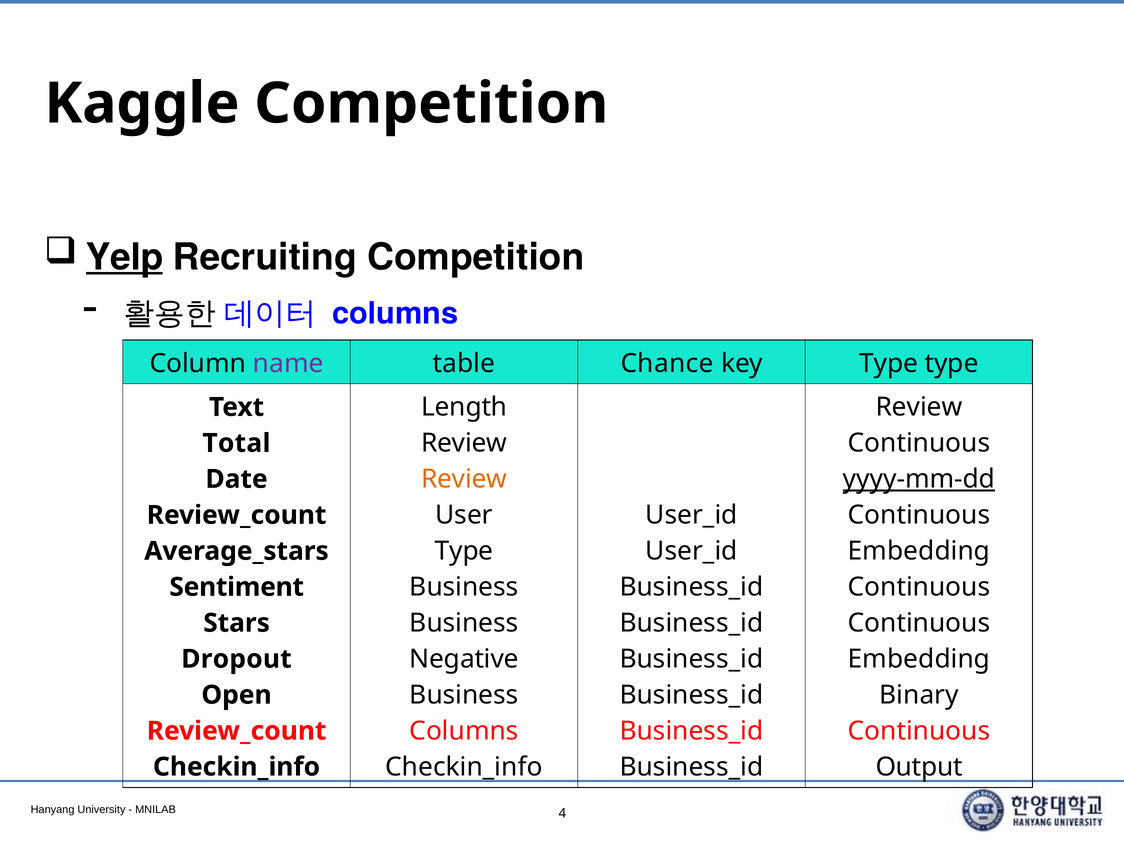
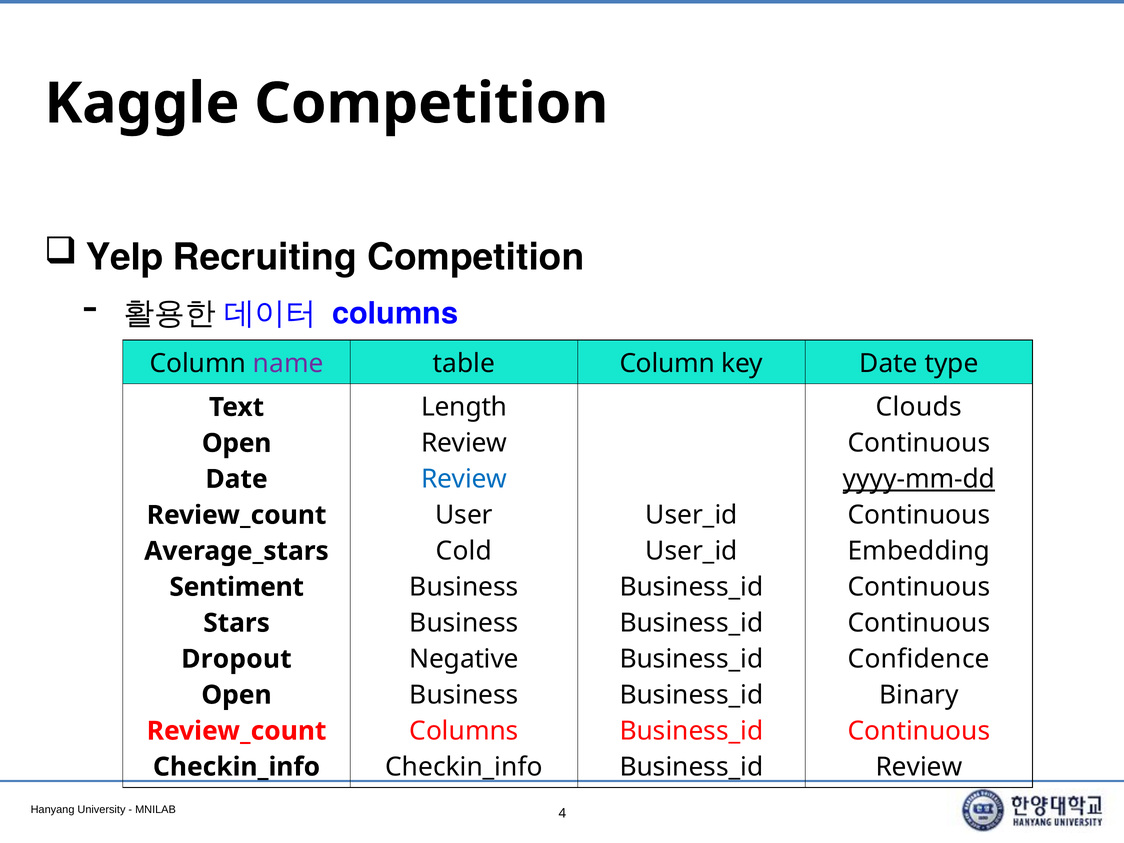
Yelp underline: present -> none (124, 257)
table Chance: Chance -> Column (667, 363)
key Type: Type -> Date (889, 363)
Review: Review -> Clouds (919, 407)
Total: Total -> Open (237, 443)
Review colour: orange -> blue (464, 479)
Type: Type -> Cold (464, 551)
Embedding: Embedding -> Confidence (919, 659)
Output: Output -> Review (919, 767)
